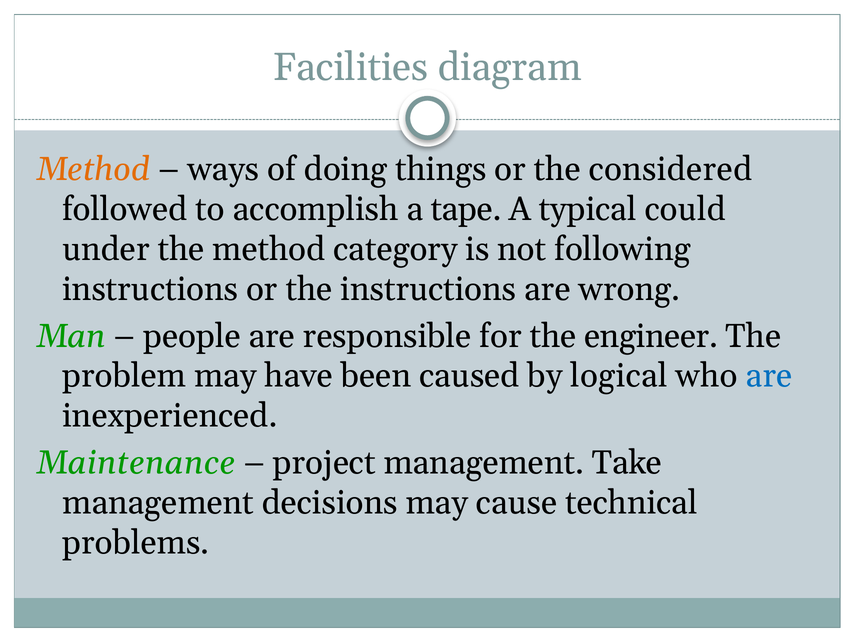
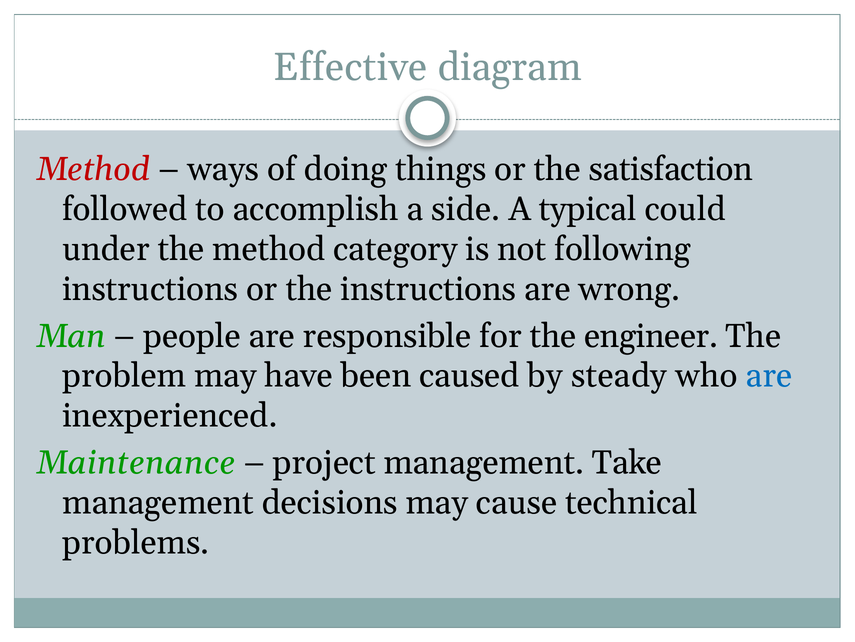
Facilities: Facilities -> Effective (350, 67)
Method colour: orange -> red (93, 169)
considered: considered -> satisfaction (671, 169)
tape: tape -> side (466, 209)
logical: logical -> steady (619, 376)
